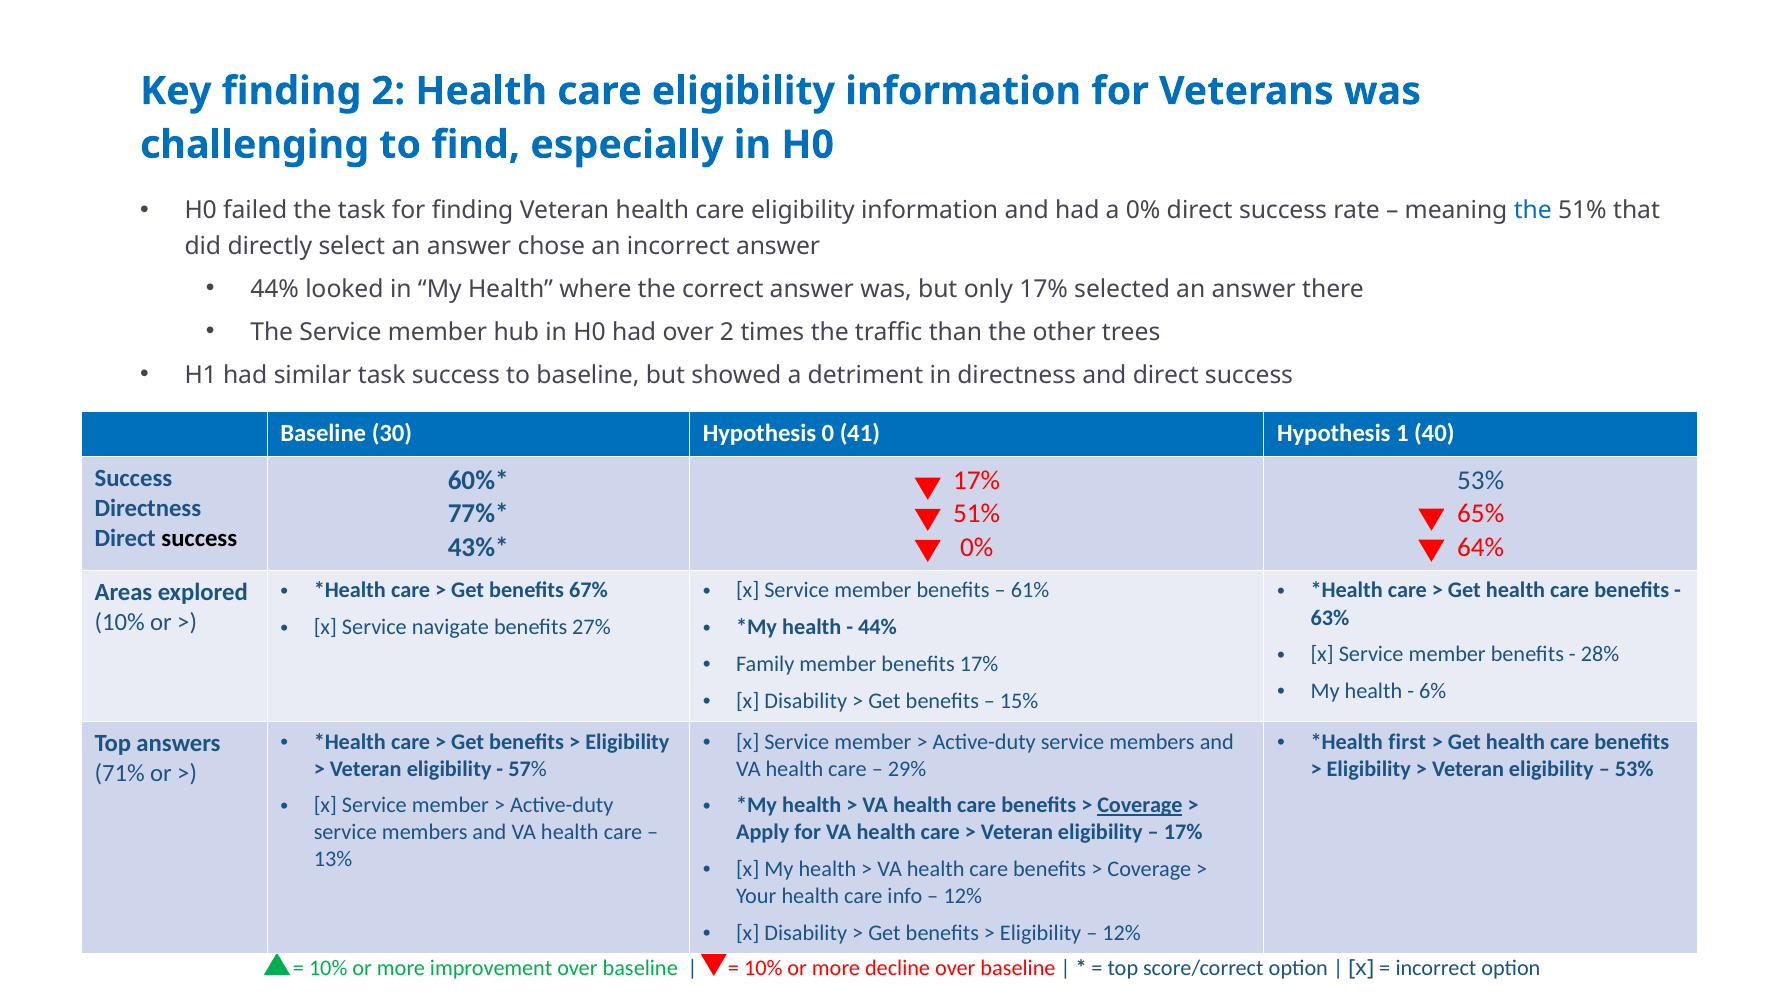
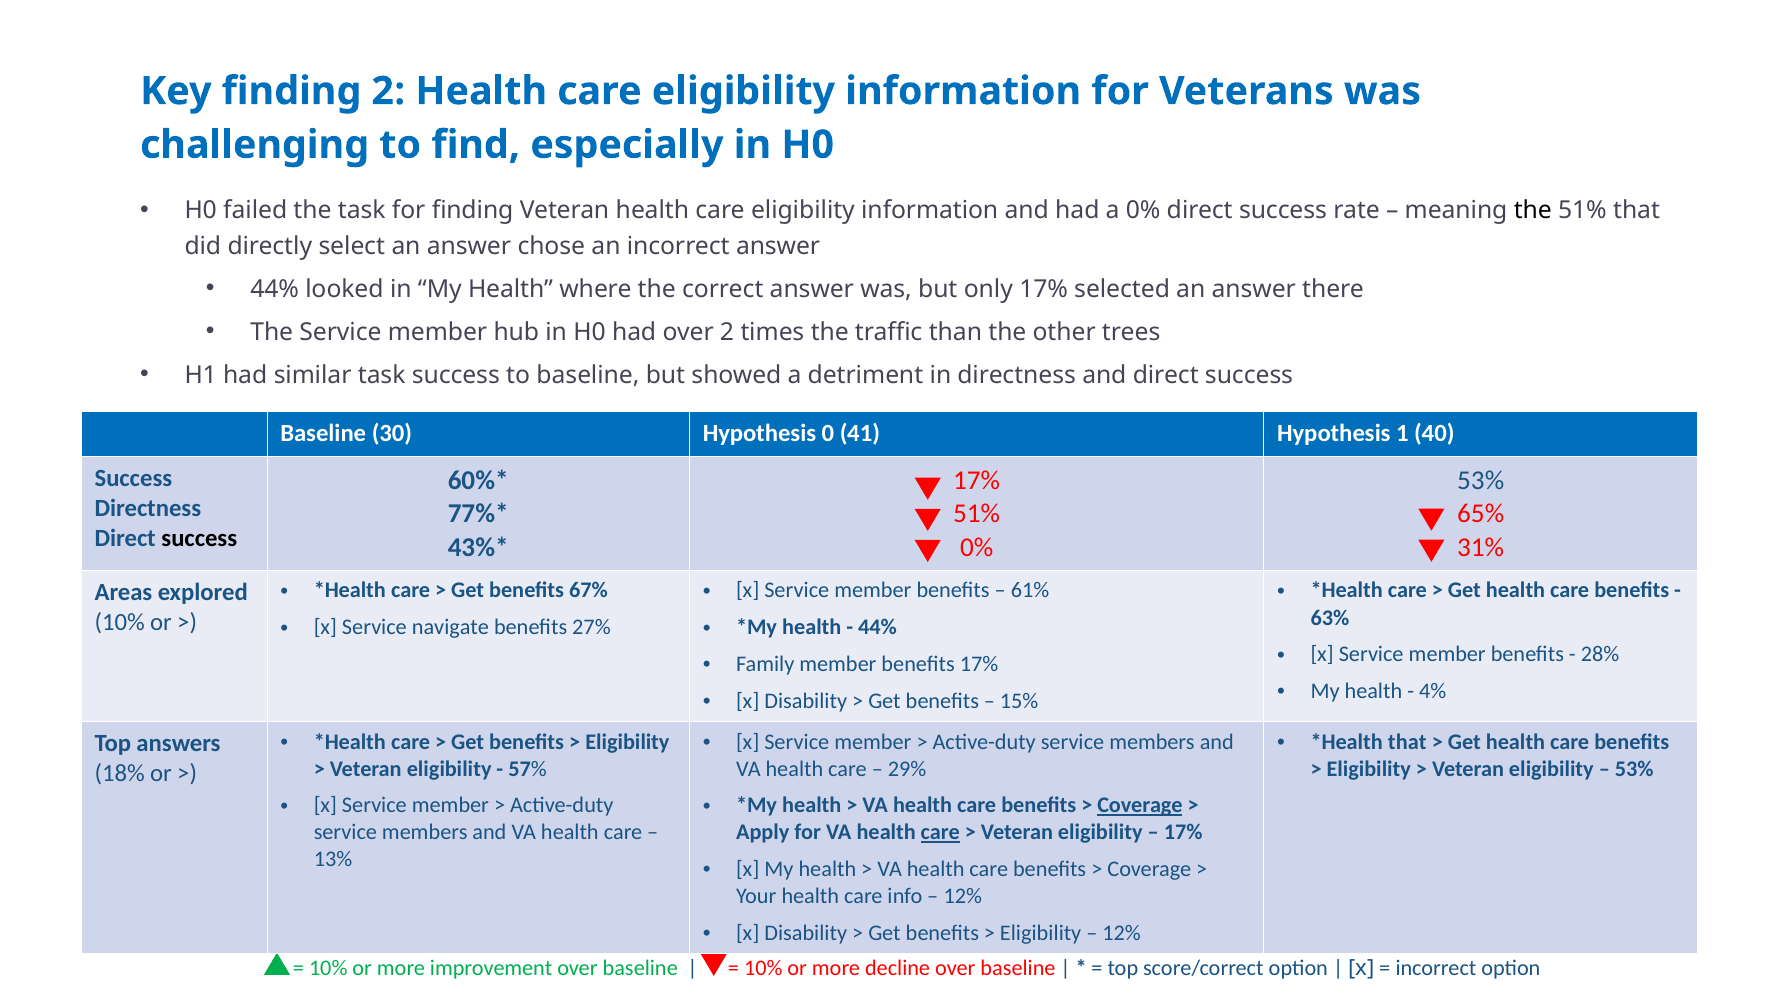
the colour: blue -> black (1533, 211)
64%: 64% -> 31% (1481, 548)
6%: 6% -> 4% (1433, 692)
first: first -> that (1407, 742)
71%: 71% -> 18% (120, 774)
care underline: none -> present (940, 833)
